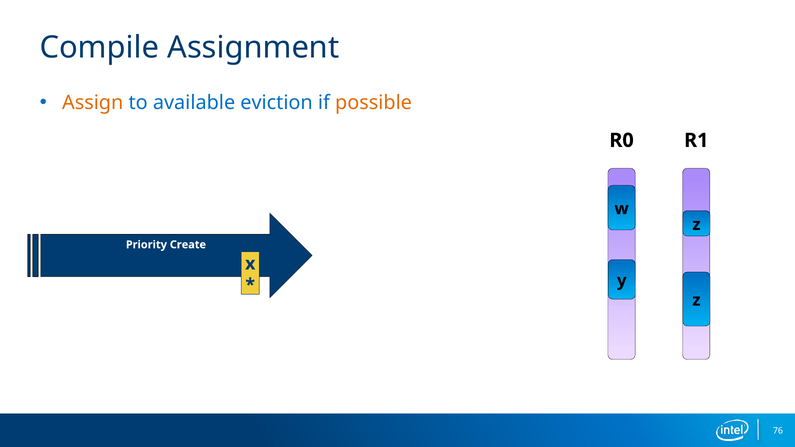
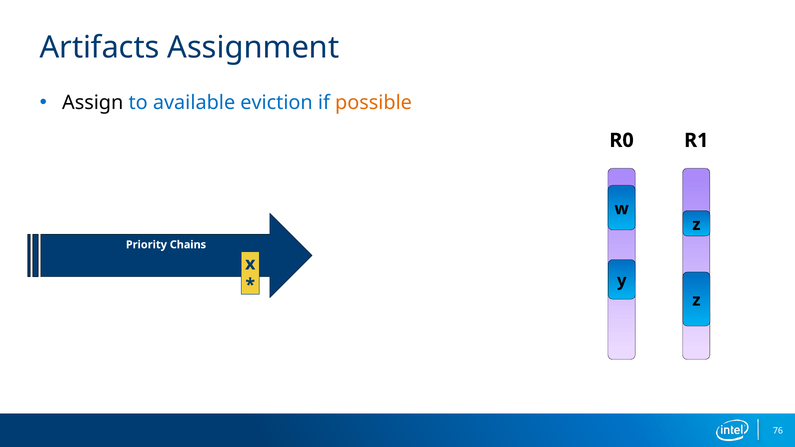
Compile: Compile -> Artifacts (100, 47)
Assign colour: orange -> black (93, 103)
Create: Create -> Chains (188, 245)
